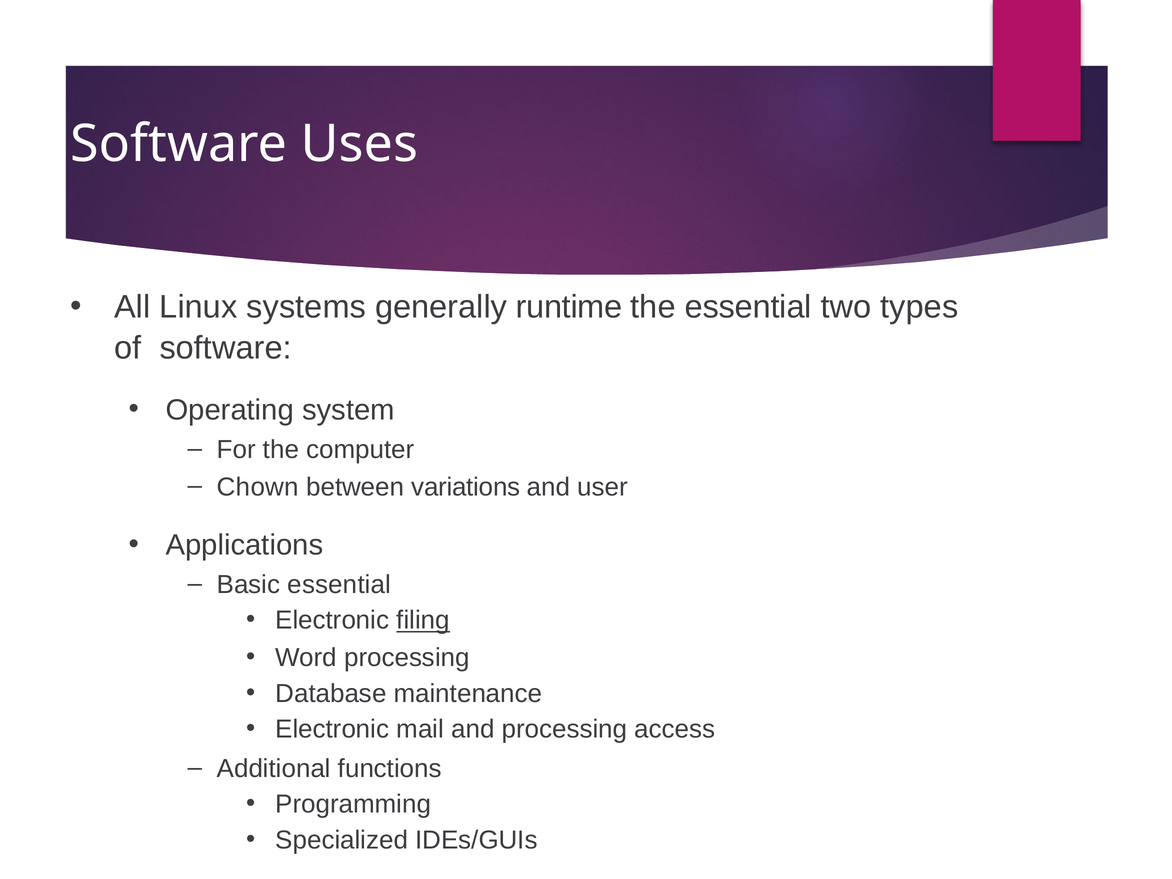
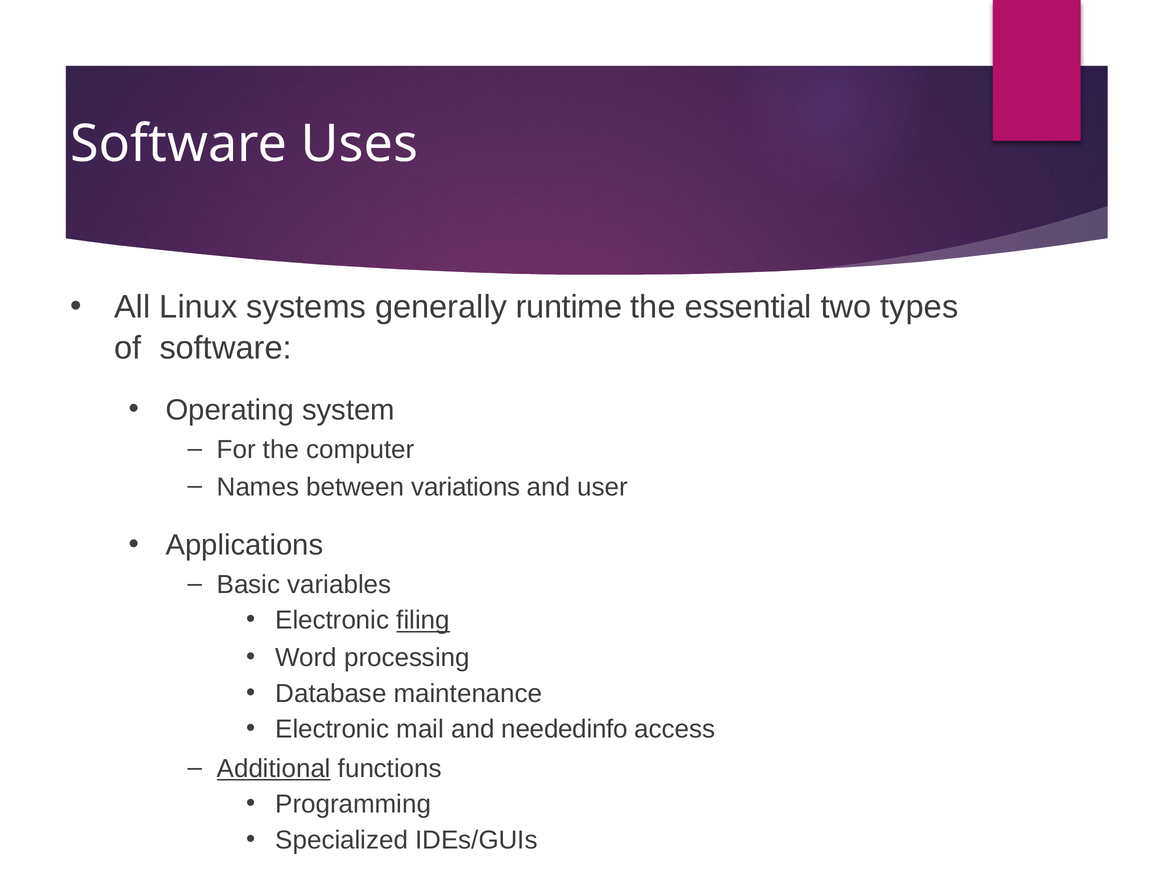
Chown: Chown -> Names (258, 487)
Basic essential: essential -> variables (339, 585)
and processing: processing -> neededinfo (565, 729)
Additional underline: none -> present (274, 768)
